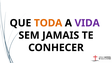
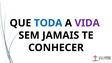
TODA colour: orange -> blue (48, 23)
